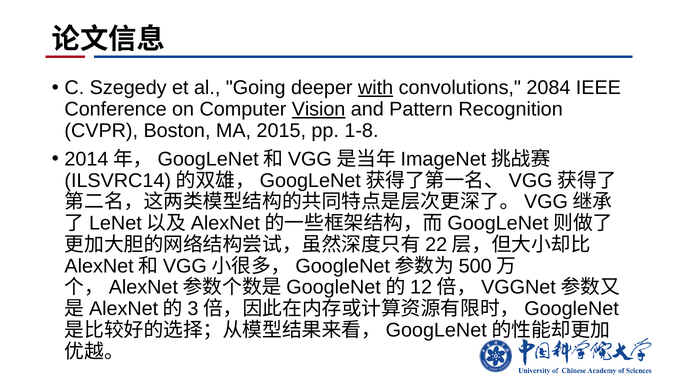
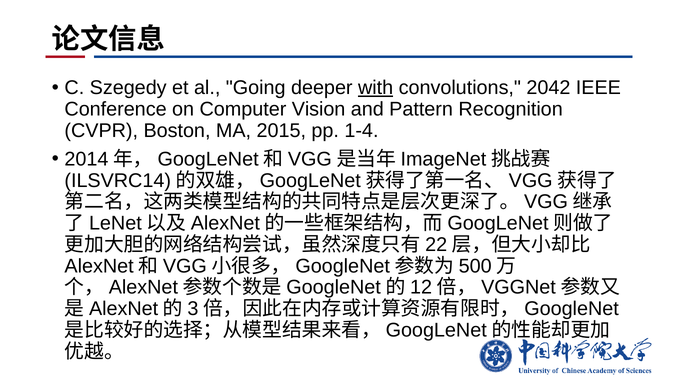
2084: 2084 -> 2042 (548, 88)
Vision underline: present -> none (319, 109)
1-8: 1-8 -> 1-4 (361, 131)
